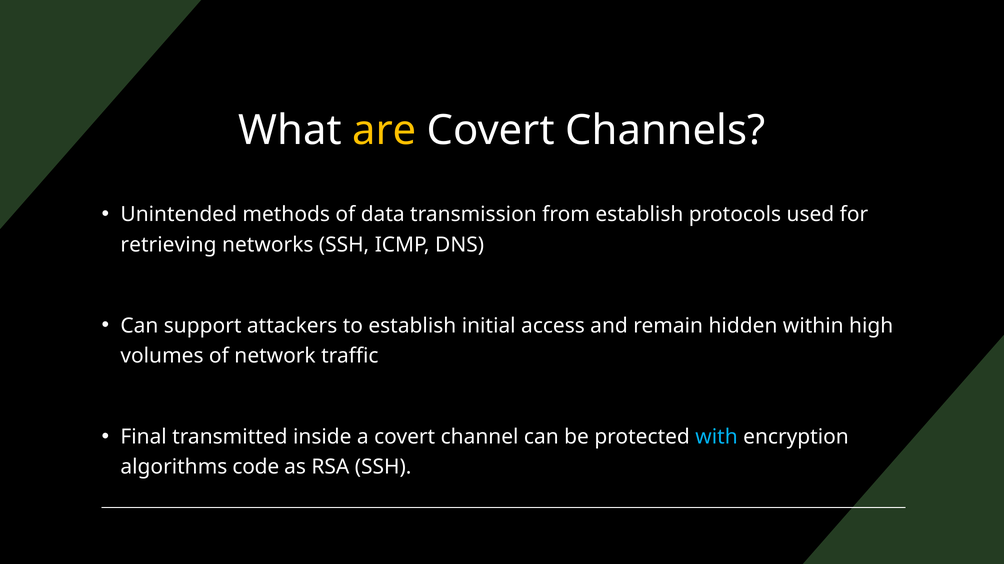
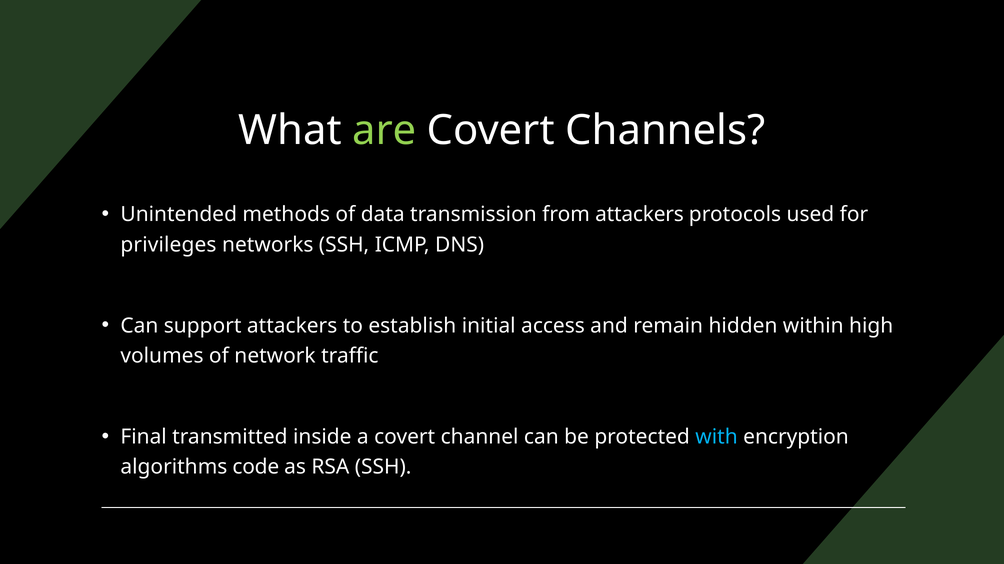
are colour: yellow -> light green (384, 131)
from establish: establish -> attackers (640, 215)
retrieving: retrieving -> privileges (168, 245)
